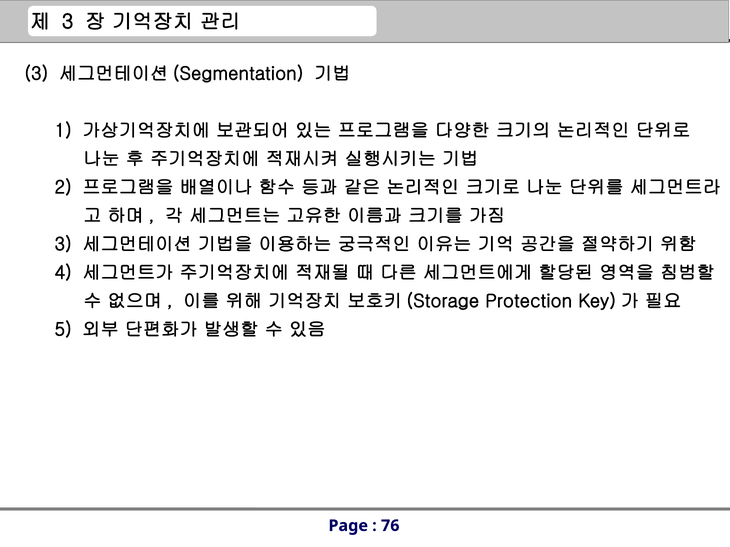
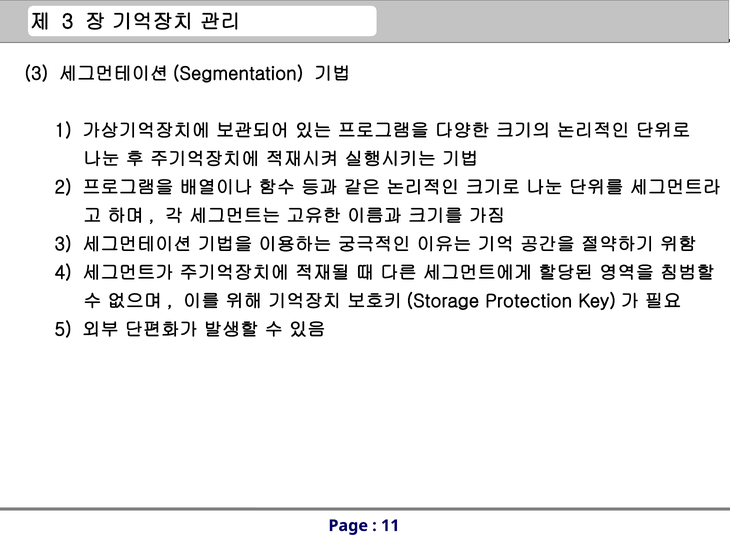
76: 76 -> 11 (390, 526)
